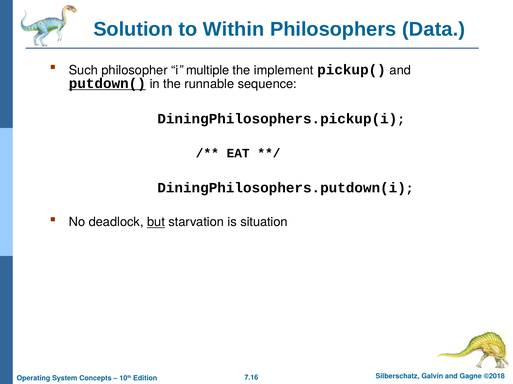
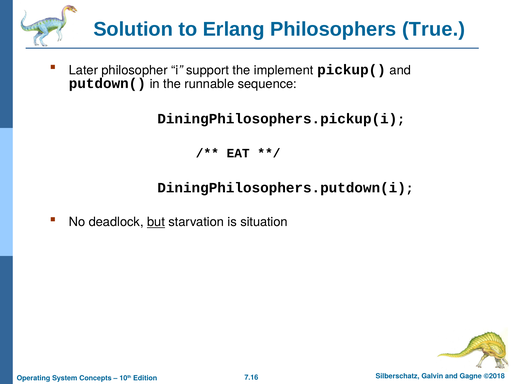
Within: Within -> Erlang (234, 29)
Data: Data -> True (434, 29)
Such: Such -> Later (83, 70)
multiple: multiple -> support (208, 70)
putdown( underline: present -> none (107, 84)
